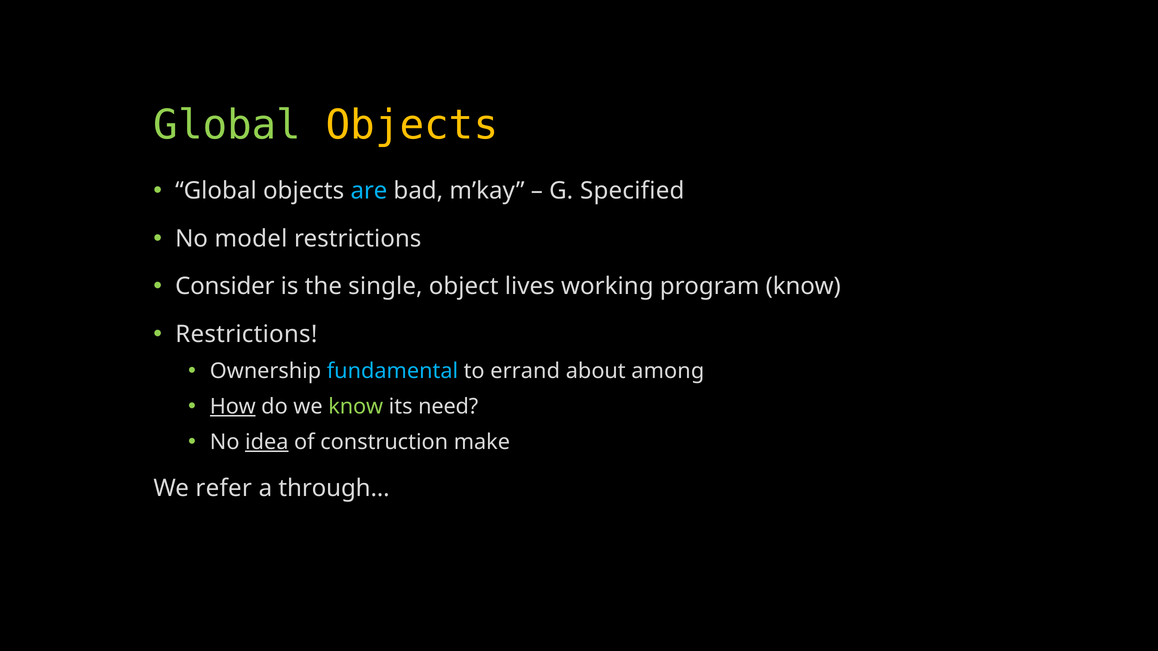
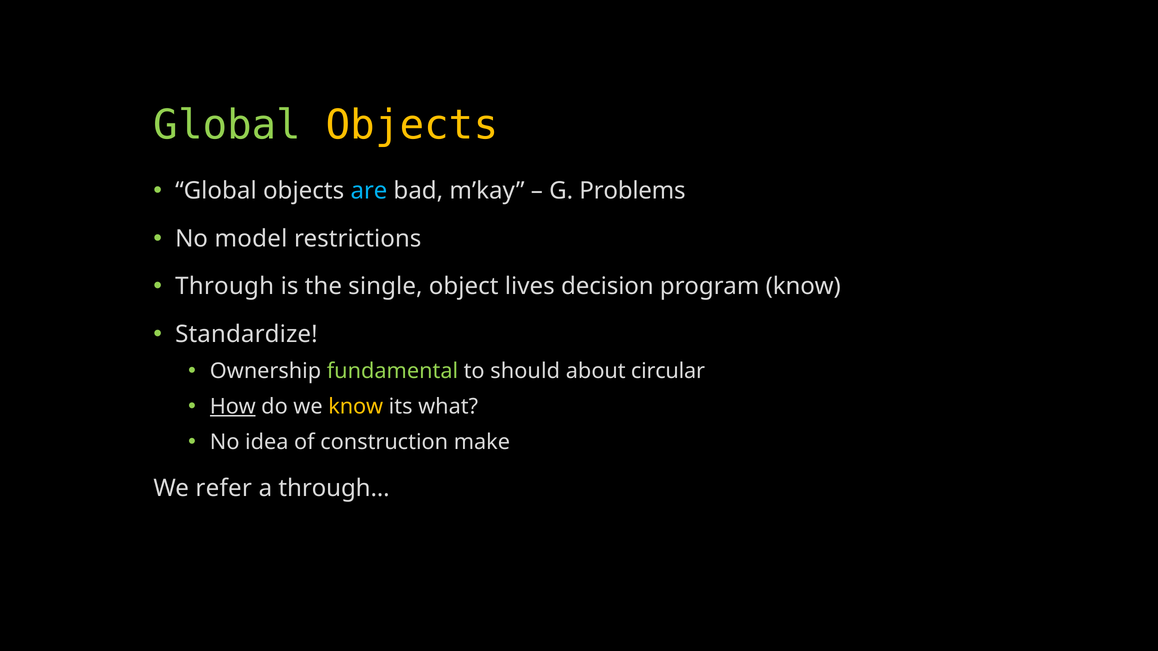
Specified: Specified -> Problems (632, 191)
Consider: Consider -> Through (225, 286)
working: working -> decision (607, 286)
Restrictions: Restrictions -> Standardize (246, 334)
fundamental colour: light blue -> light green (392, 371)
errand: errand -> should (525, 371)
among: among -> circular (668, 371)
know colour: light green -> yellow (356, 407)
need: need -> what (448, 407)
idea underline: present -> none (267, 442)
